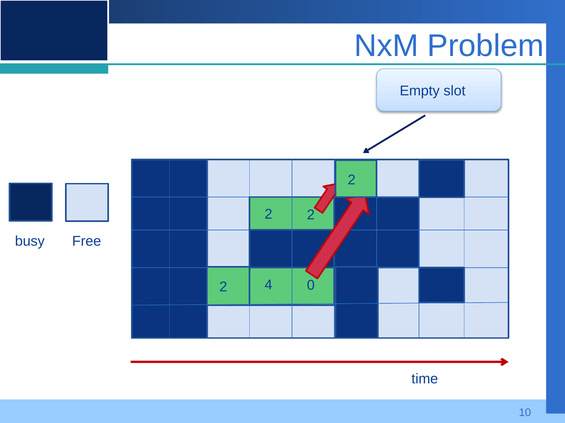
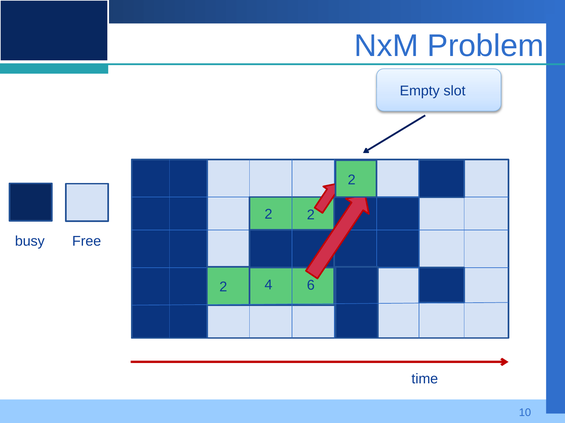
0: 0 -> 6 (311, 286)
